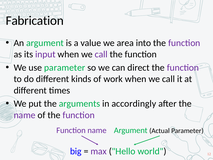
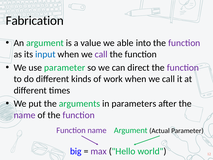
area: area -> able (125, 43)
input colour: purple -> blue (45, 54)
accordingly: accordingly -> parameters (134, 104)
